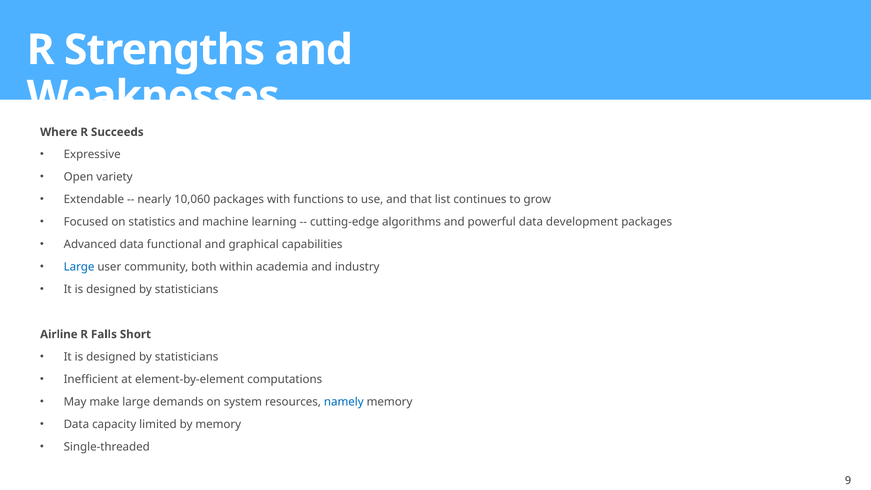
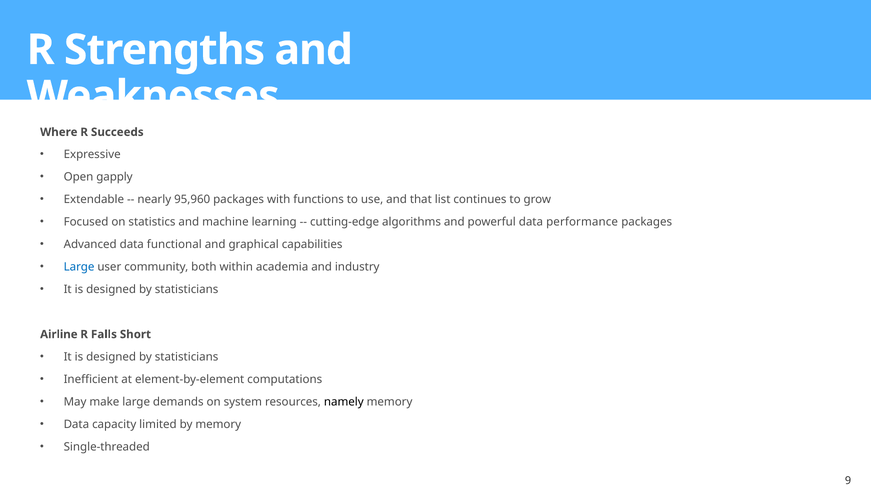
variety: variety -> gapply (114, 177)
10,060: 10,060 -> 95,960 (192, 199)
development: development -> performance (582, 222)
namely colour: blue -> black (344, 402)
